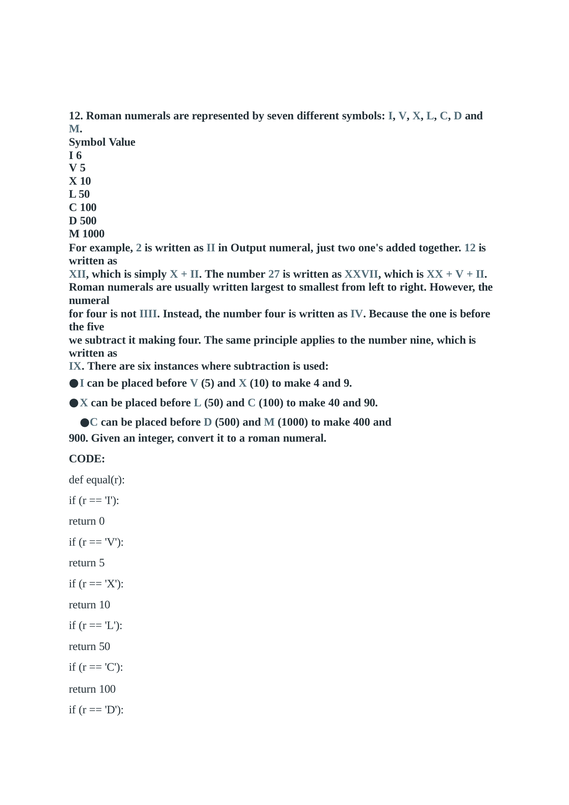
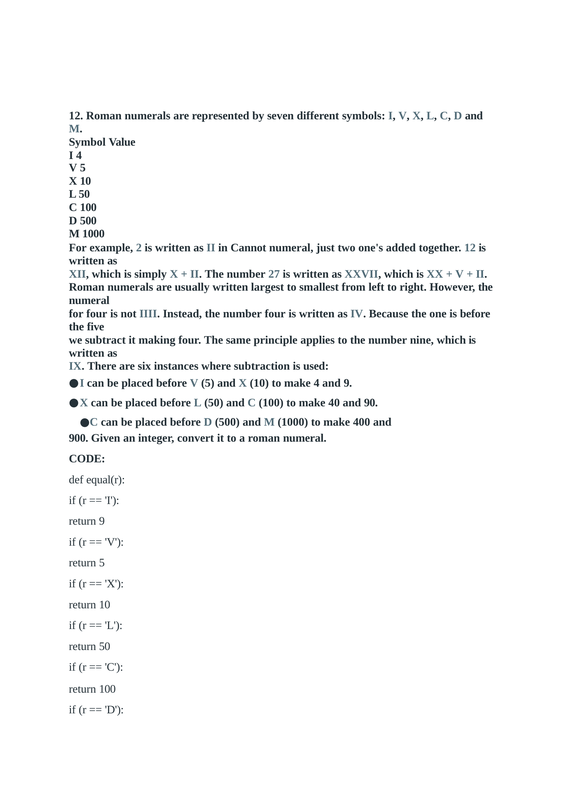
I 6: 6 -> 4 (79, 155)
Output: Output -> Cannot (248, 248)
return 0: 0 -> 9 (102, 521)
